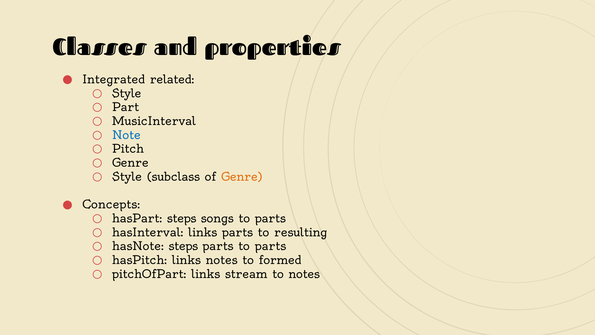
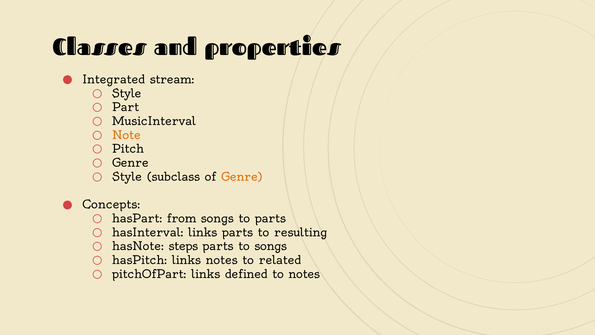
related: related -> stream (172, 80)
Note colour: blue -> orange (126, 135)
hasPart steps: steps -> from (182, 218)
parts to parts: parts -> songs (271, 246)
formed: formed -> related (280, 260)
stream: stream -> defined (246, 274)
